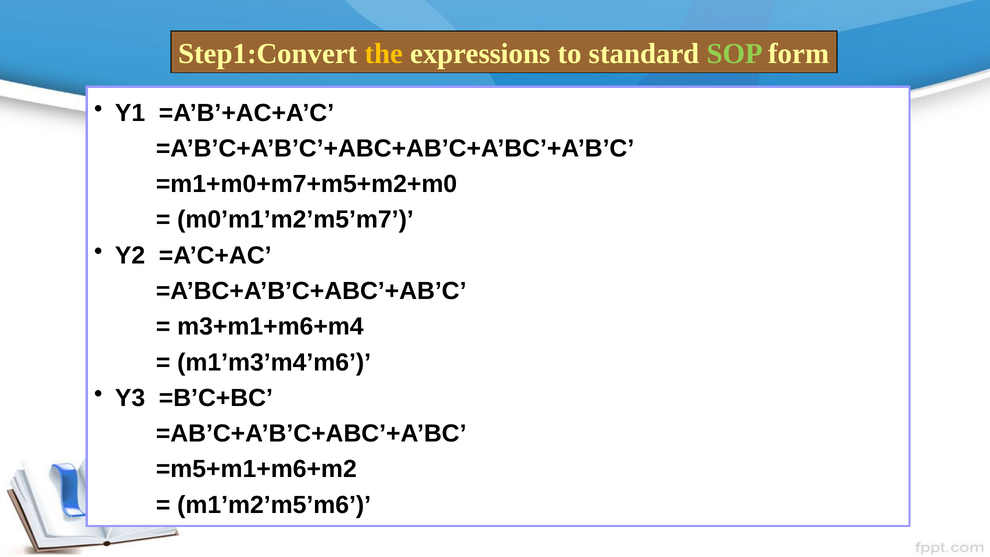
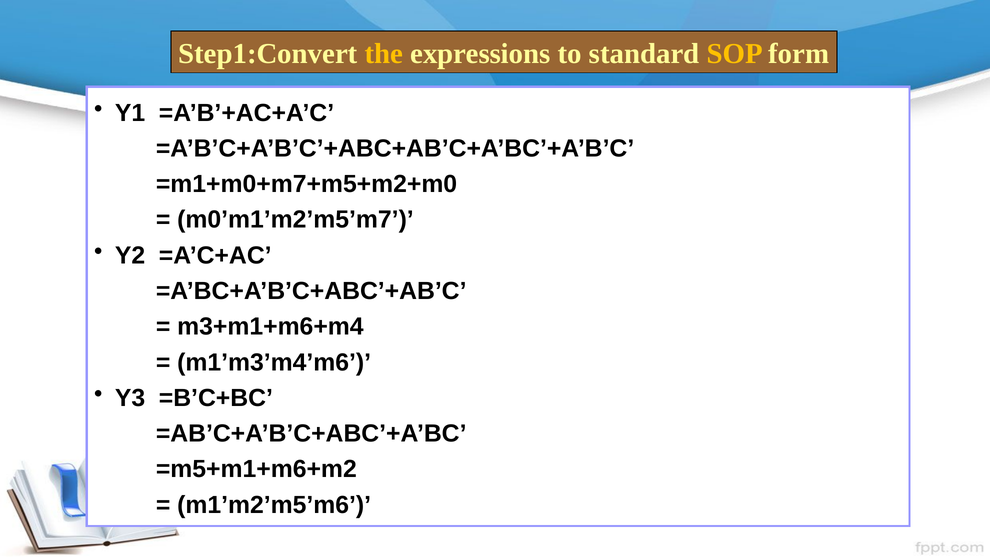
SOP colour: light green -> yellow (735, 54)
